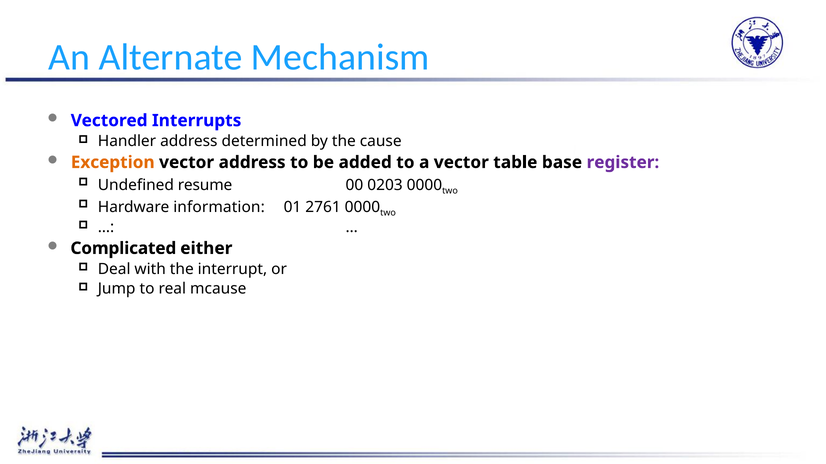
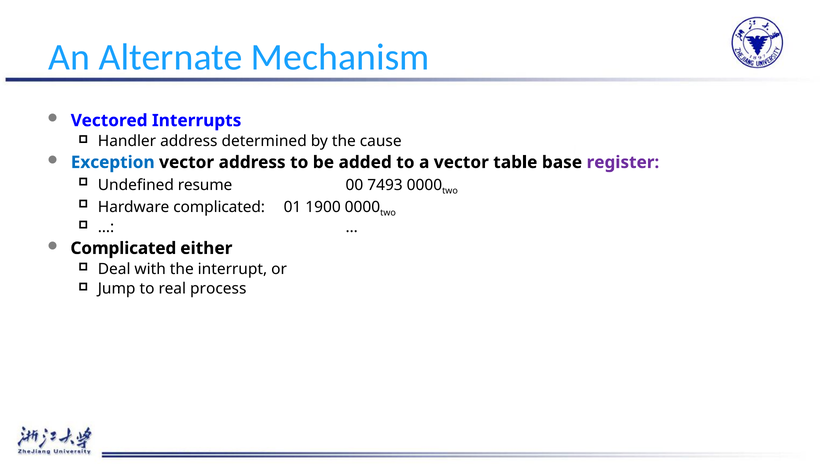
Exception colour: orange -> blue (113, 163)
0203: 0203 -> 7493 (385, 185)
Hardware information: information -> complicated (219, 207)
2761: 2761 -> 1900 (323, 207)
mcause: mcause -> process (218, 289)
